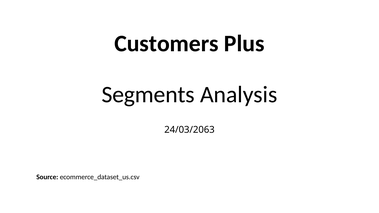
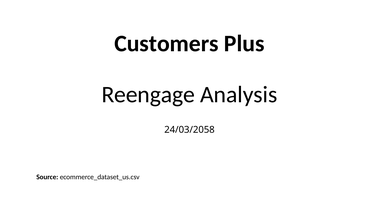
Segments: Segments -> Reengage (148, 95)
24/03/2063: 24/03/2063 -> 24/03/2058 (189, 130)
